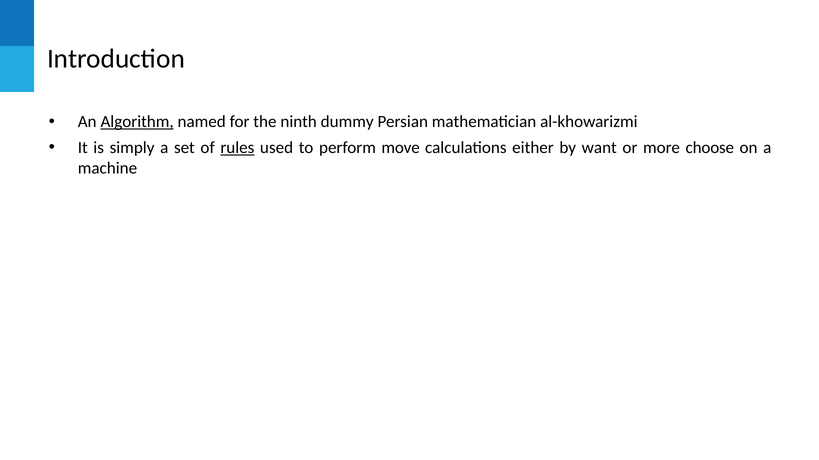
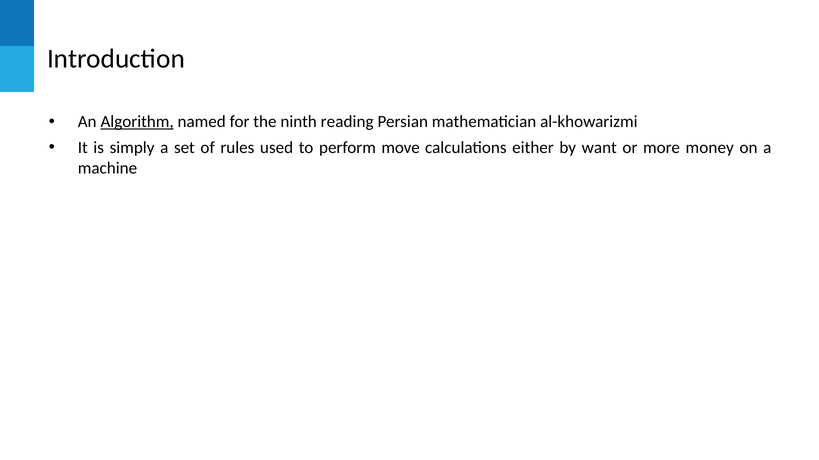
dummy: dummy -> reading (347, 122)
rules underline: present -> none (237, 148)
choose: choose -> money (710, 148)
